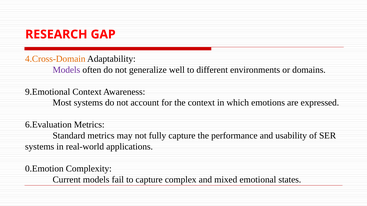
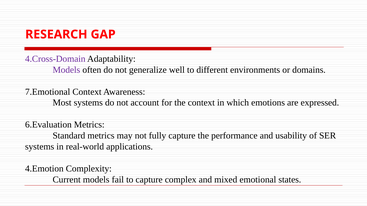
4.Cross-Domain colour: orange -> purple (55, 59)
9.Emotional: 9.Emotional -> 7.Emotional (48, 92)
0.Emotion: 0.Emotion -> 4.Emotion (44, 169)
